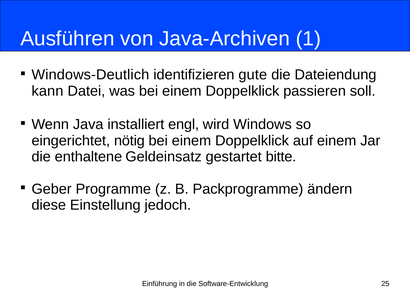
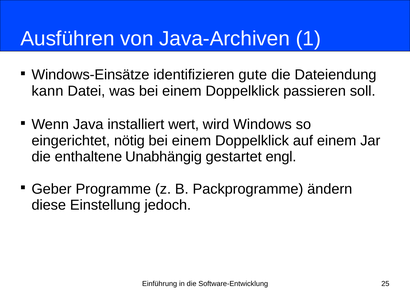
Windows-Deutlich: Windows-Deutlich -> Windows-Einsätze (90, 75)
engl: engl -> wert (184, 125)
Geldeinsatz: Geldeinsatz -> Unabhängig (164, 157)
bitte: bitte -> engl (281, 157)
